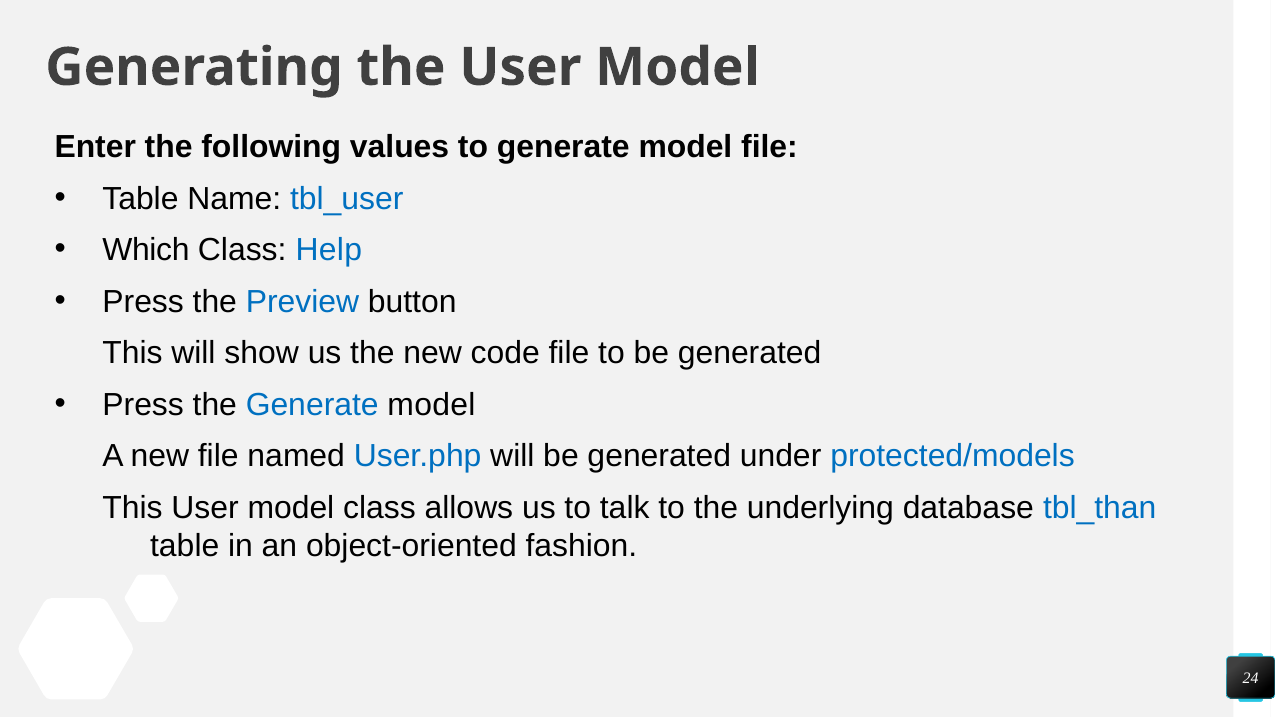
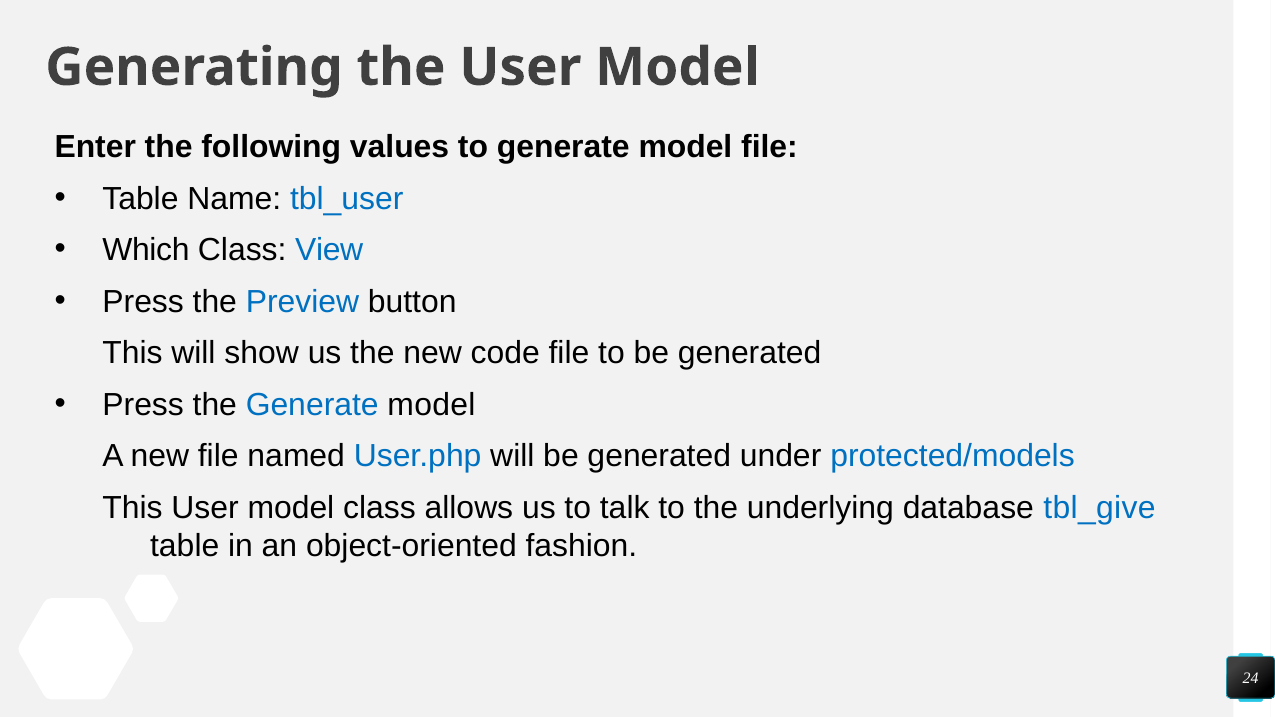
Help: Help -> View (329, 250)
tbl_than: tbl_than -> tbl_give (1099, 508)
